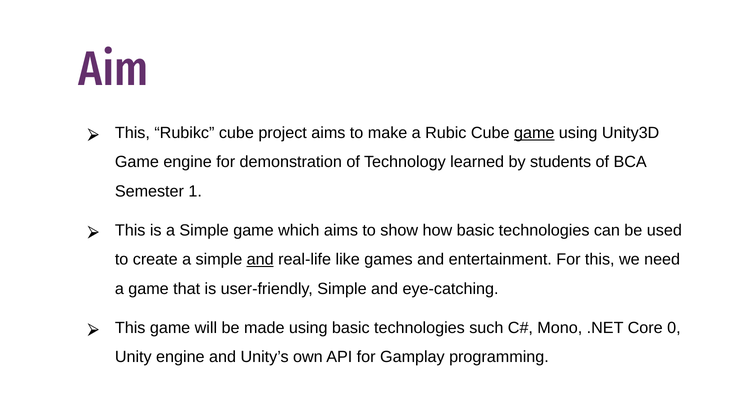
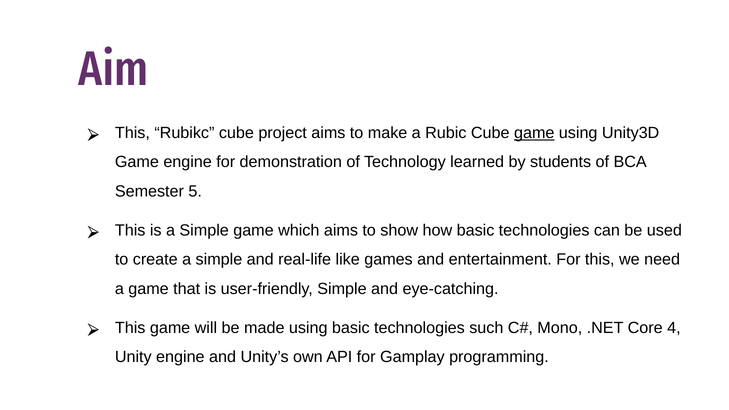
1: 1 -> 5 (195, 191)
and underline: present -> none (260, 260)
0: 0 -> 4 (674, 328)
